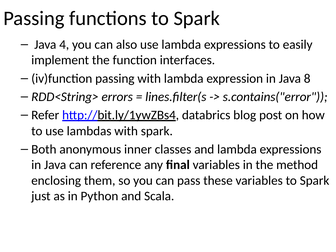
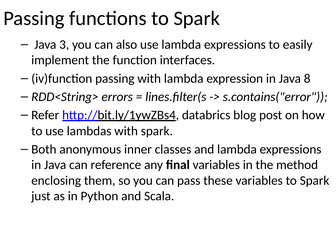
4: 4 -> 3 (64, 45)
